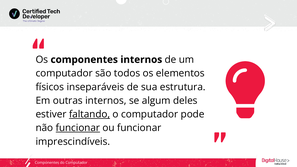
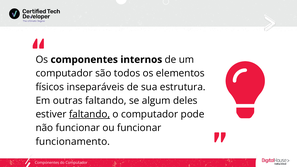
outras internos: internos -> faltando (106, 101)
funcionar underline: present -> none (78, 128)
imprescindíveis: imprescindíveis -> funcionamento (73, 142)
